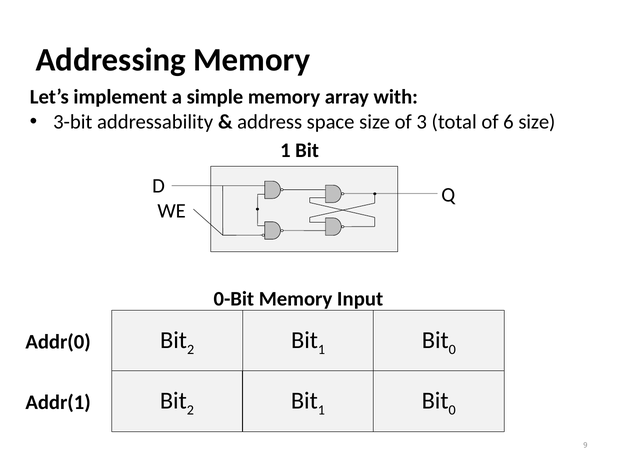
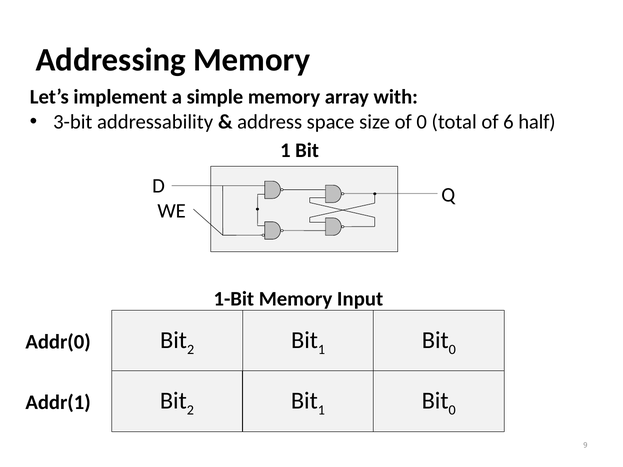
of 3: 3 -> 0 (422, 122)
6 size: size -> half (537, 122)
0-Bit: 0-Bit -> 1-Bit (234, 299)
